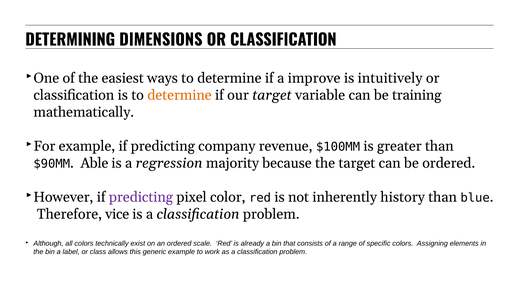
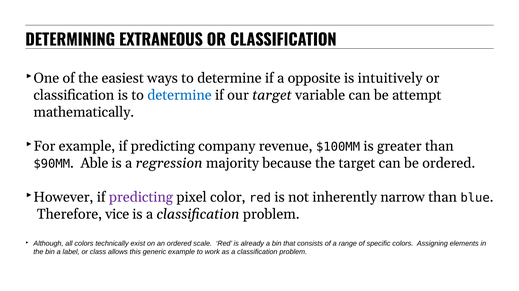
DIMENSIONS: DIMENSIONS -> EXTRANEOUS (161, 40)
improve: improve -> opposite (314, 78)
determine colour: orange -> blue (179, 95)
training: training -> attempt (417, 95)
history: history -> narrow (403, 197)
